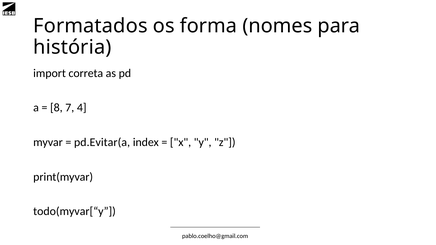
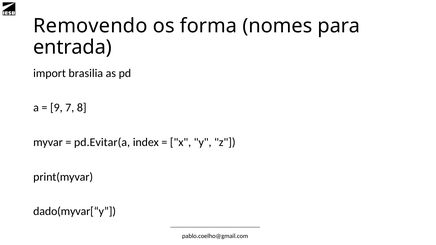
Formatados: Formatados -> Removendo (90, 26)
história: história -> entrada (72, 47)
correta: correta -> brasilia (86, 73)
8: 8 -> 9 (56, 108)
4: 4 -> 8 (82, 108)
todo(myvar[“y: todo(myvar[“y -> dado(myvar[“y (75, 212)
